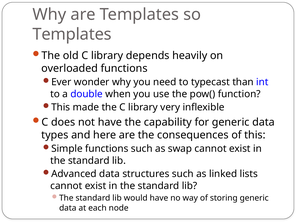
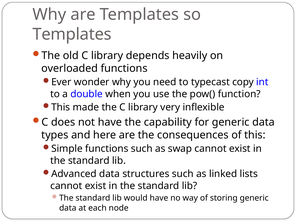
than: than -> copy (243, 82)
